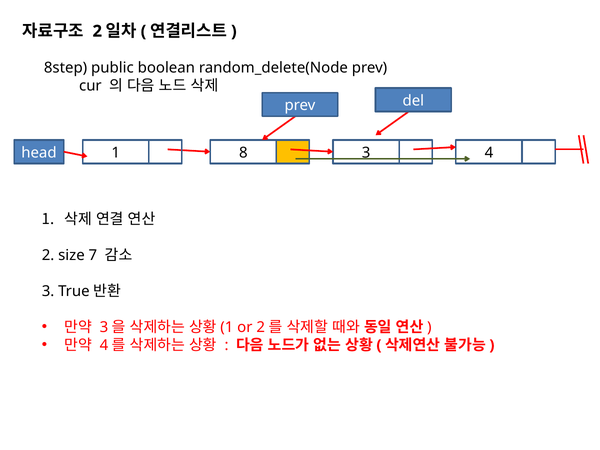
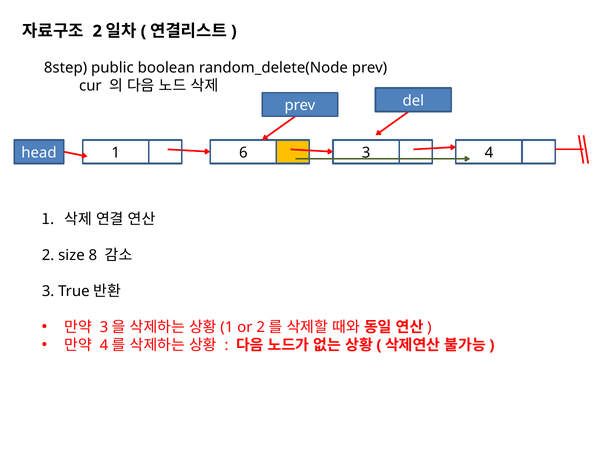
8: 8 -> 6 (243, 153)
7: 7 -> 8 (93, 255)
